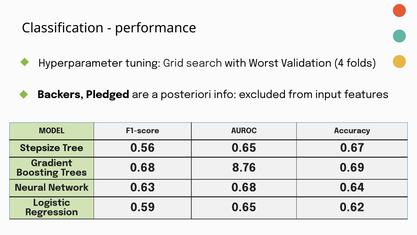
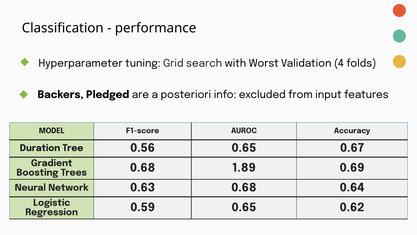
Stepsize: Stepsize -> Duration (40, 148)
8.76: 8.76 -> 1.89 (244, 167)
